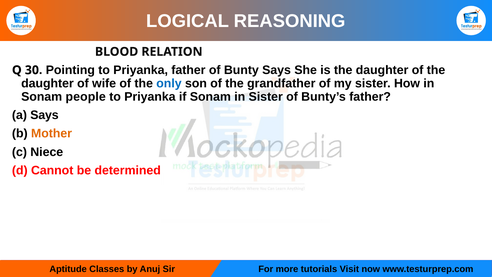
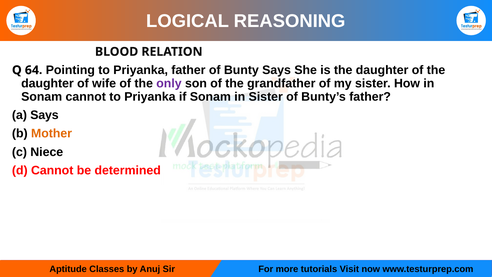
30: 30 -> 64 (32, 70)
only colour: blue -> purple (169, 83)
Sonam people: people -> cannot (86, 97)
